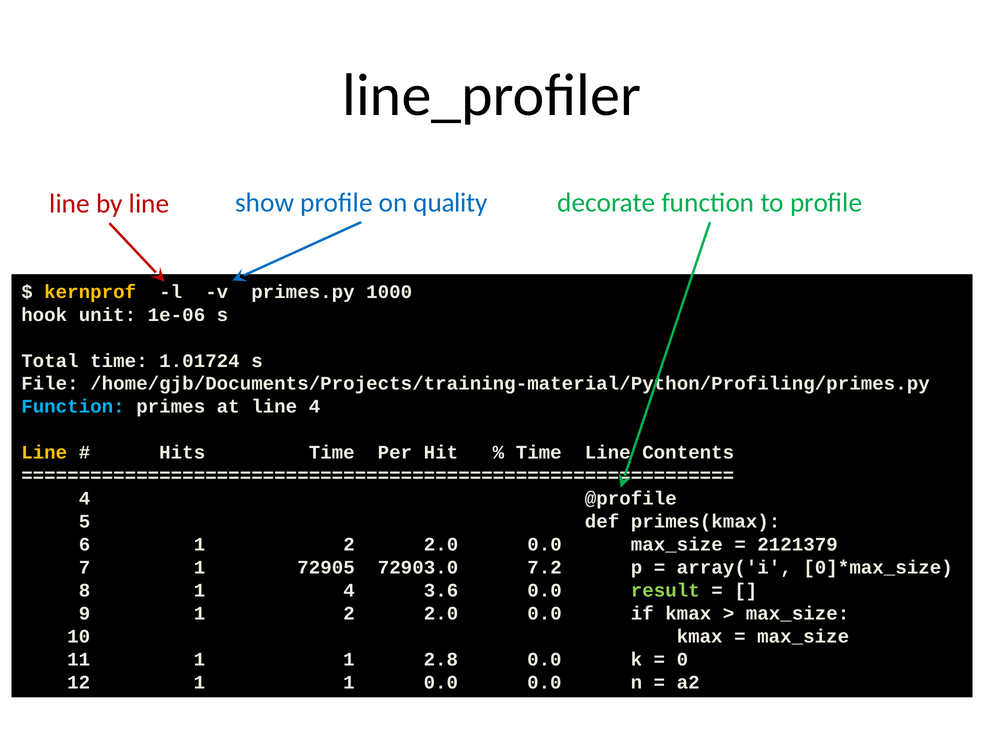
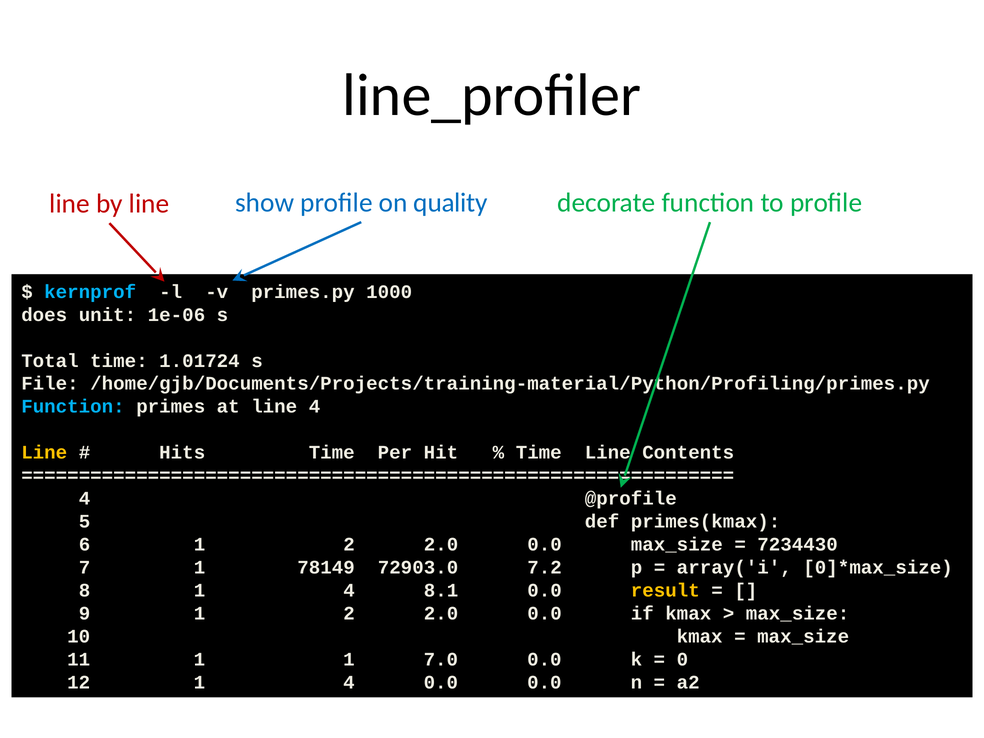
kernprof colour: yellow -> light blue (90, 292)
hook: hook -> does (44, 315)
2121379: 2121379 -> 7234430 (798, 544)
72905: 72905 -> 78149 (326, 567)
3.6: 3.6 -> 8.1 (441, 590)
result colour: light green -> yellow (665, 590)
2.8: 2.8 -> 7.0 (441, 659)
12 1 1: 1 -> 4 (349, 682)
